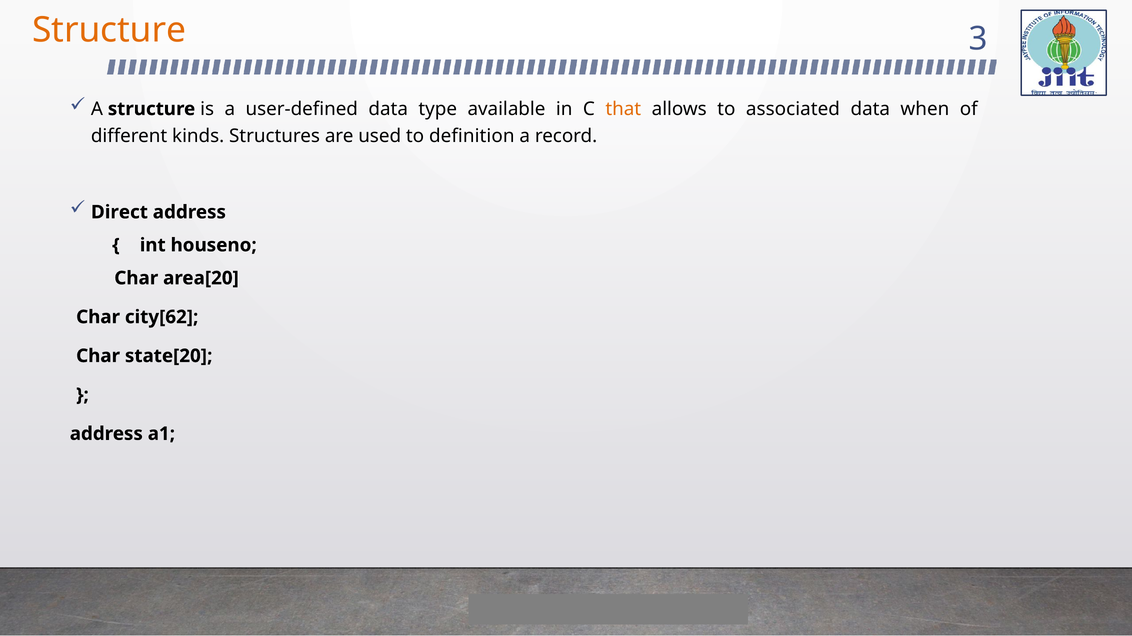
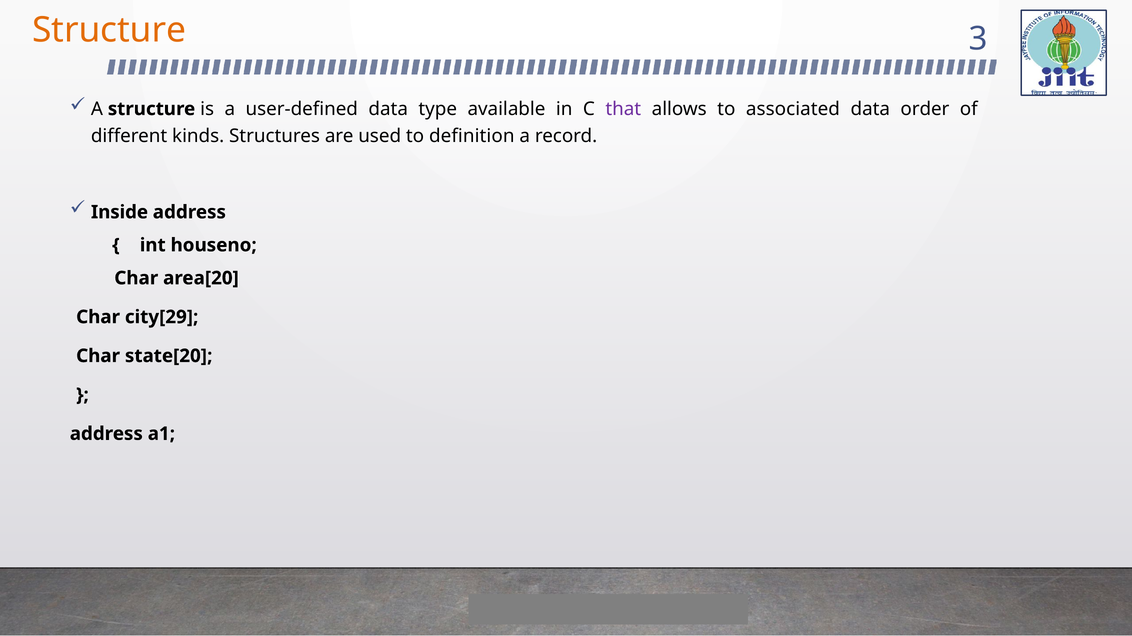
that colour: orange -> purple (623, 109)
when: when -> order (925, 109)
Direct: Direct -> Inside (120, 212)
city[62: city[62 -> city[29 (162, 317)
